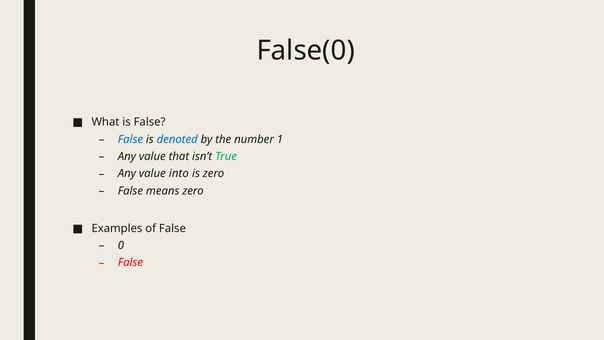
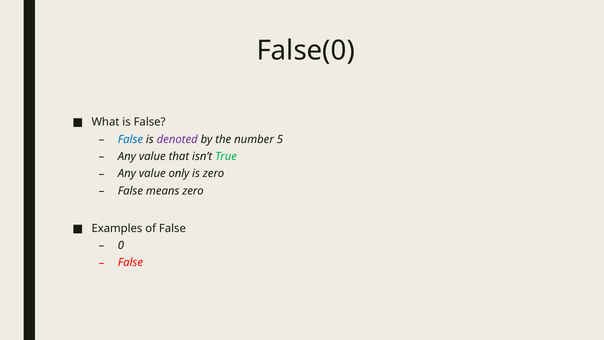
denoted colour: blue -> purple (177, 139)
1: 1 -> 5 (280, 139)
into: into -> only (179, 174)
